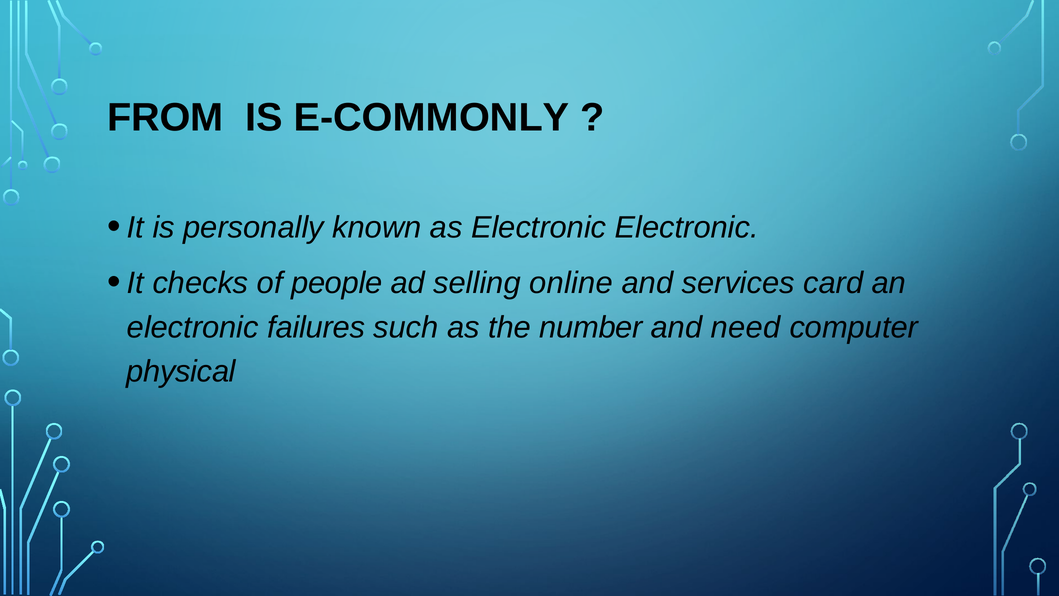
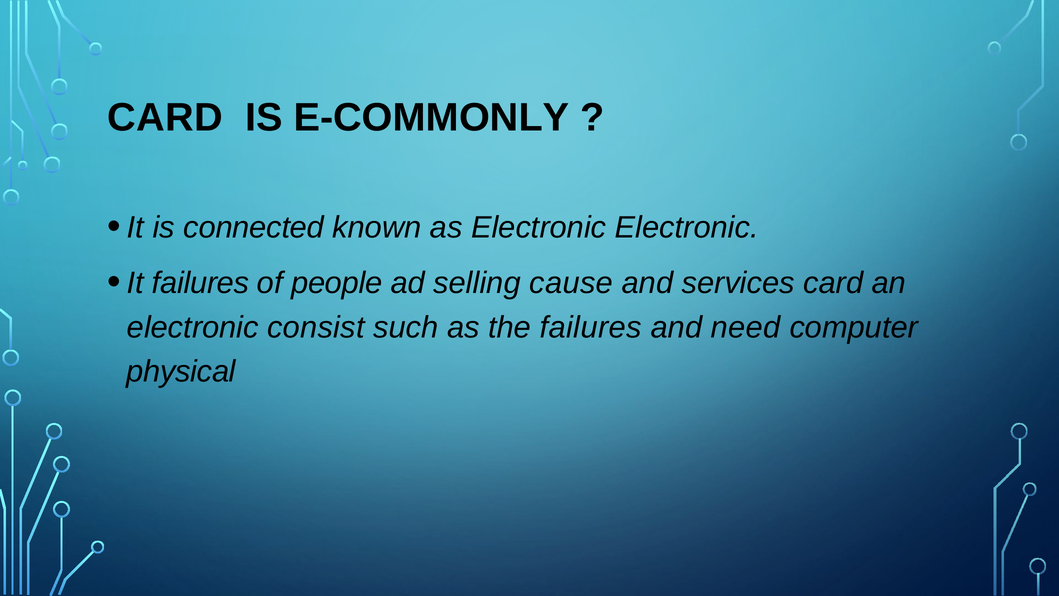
FROM: FROM -> CARD (165, 118)
personally: personally -> connected (254, 227)
It checks: checks -> failures (201, 283)
online: online -> cause (571, 283)
failures: failures -> consist (316, 327)
the number: number -> failures (591, 327)
